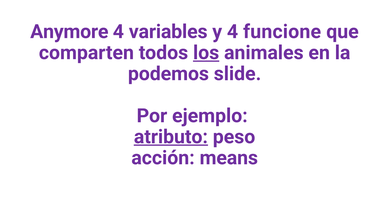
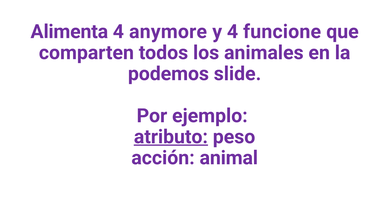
Anymore: Anymore -> Alimenta (69, 32)
variables: variables -> anymore (168, 32)
los underline: present -> none (206, 53)
means: means -> animal (229, 158)
